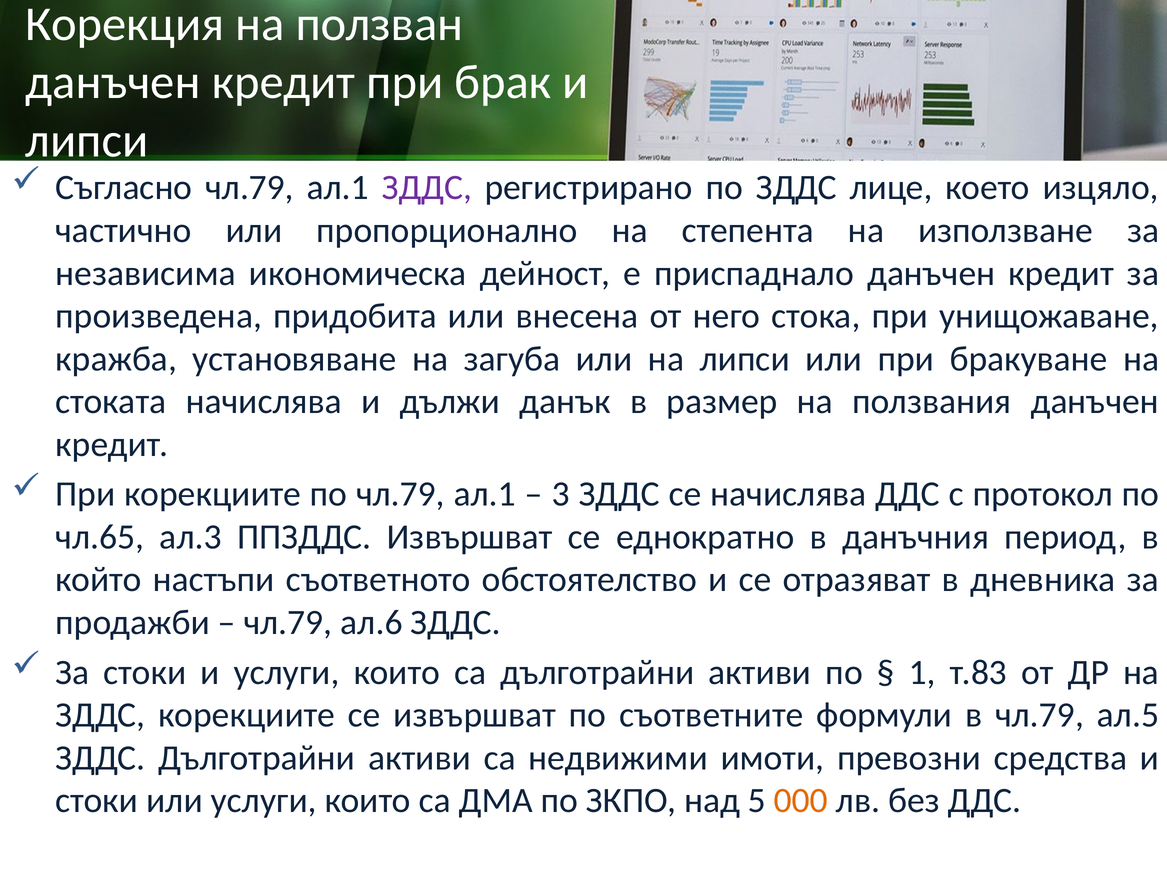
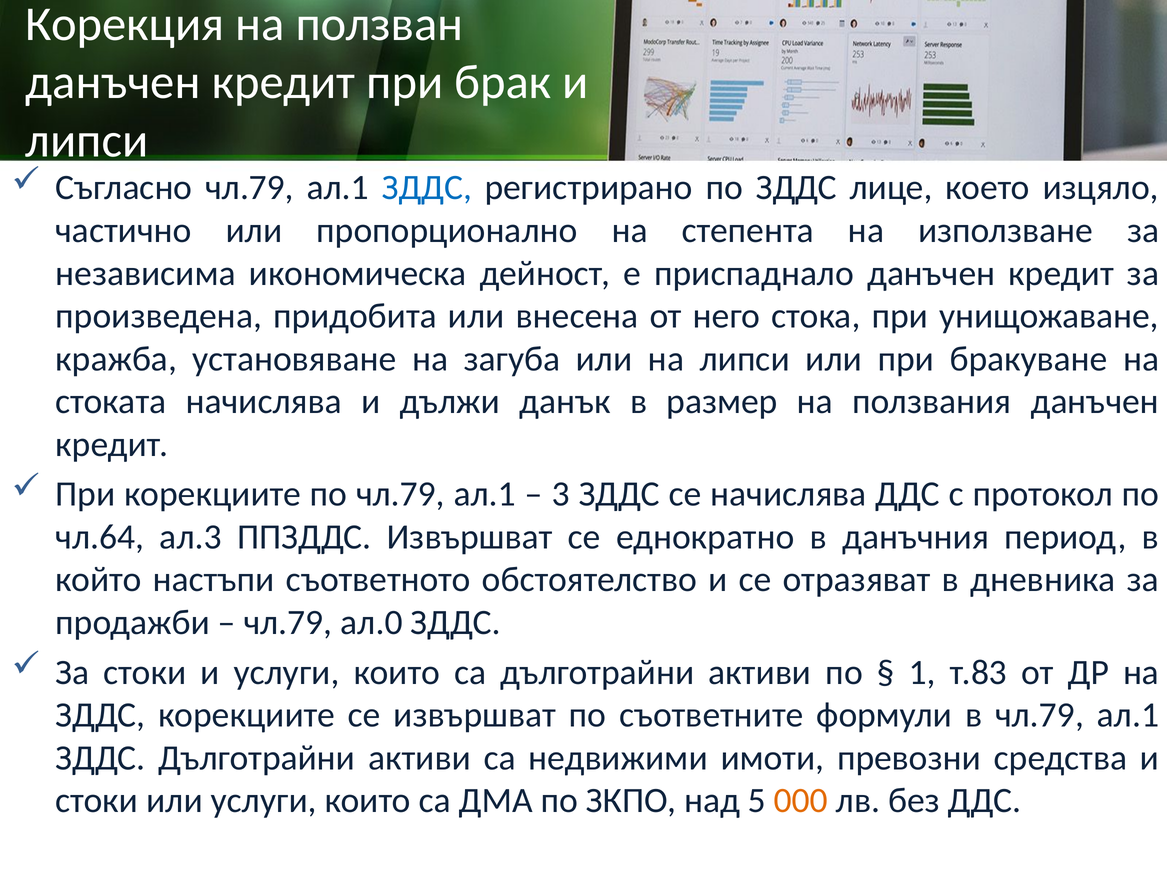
ЗДДС colour: purple -> blue (427, 188)
чл.65: чл.65 -> чл.64 (100, 537)
ал.6: ал.6 -> ал.0 (371, 623)
в чл.79 ал.5: ал.5 -> ал.1 (1128, 715)
